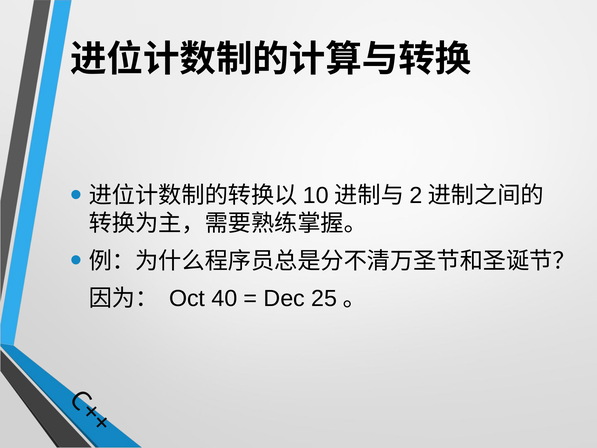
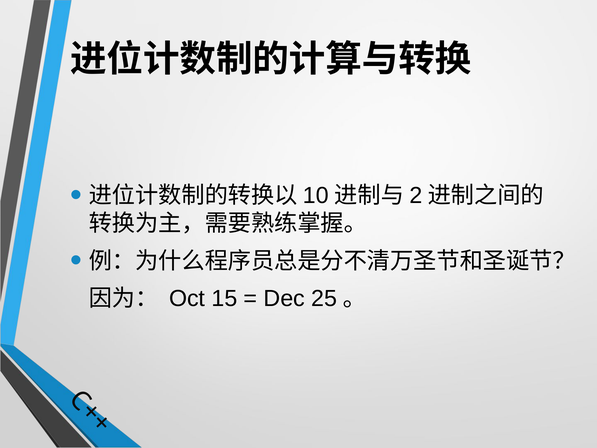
40: 40 -> 15 (224, 298)
